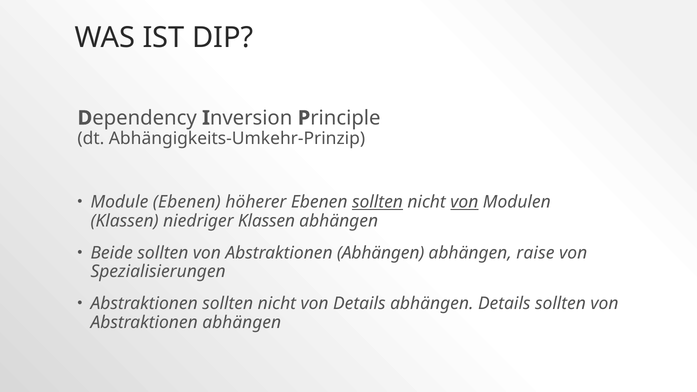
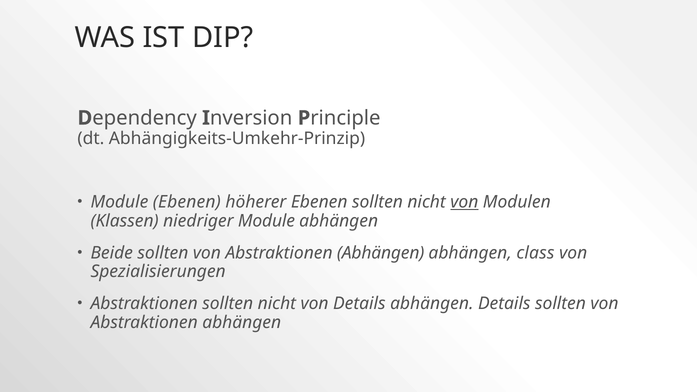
sollten underline: present -> none (377, 202)
niedriger Klassen: Klassen -> Module (266, 221)
raise: raise -> class (535, 253)
